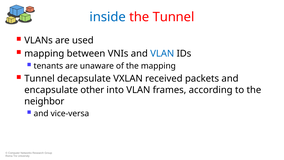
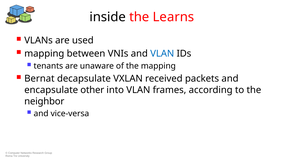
inside colour: blue -> black (108, 17)
the Tunnel: Tunnel -> Learns (173, 17)
Tunnel: Tunnel -> Bernat (39, 78)
